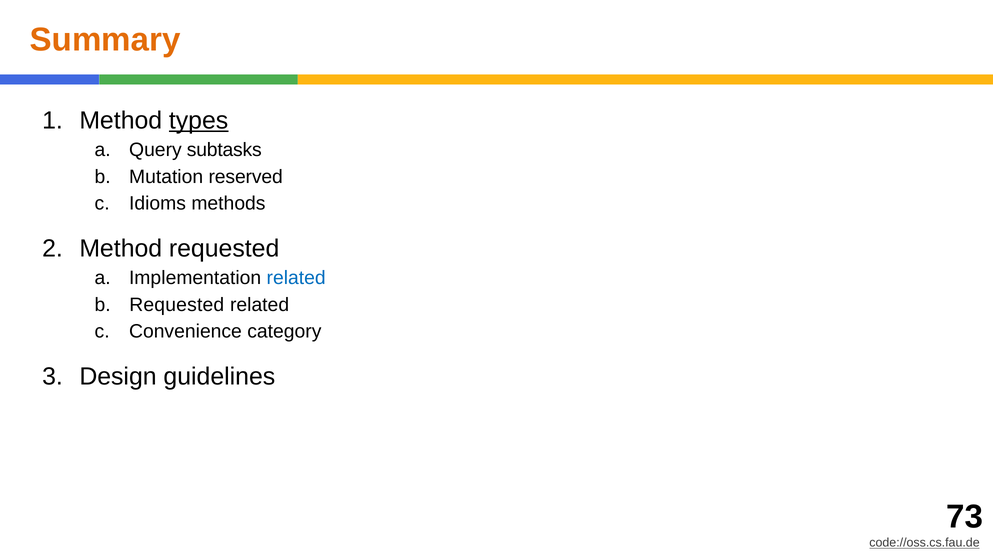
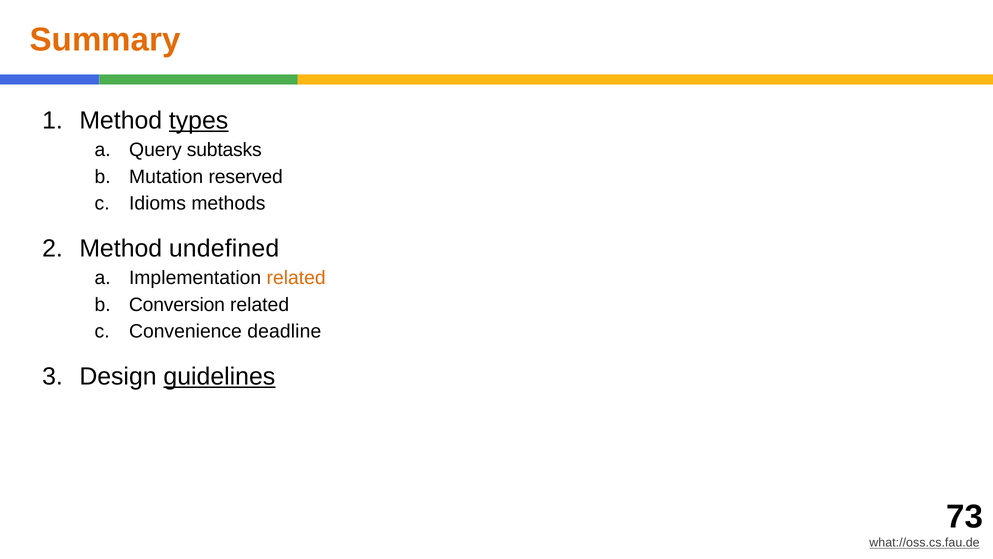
Method requested: requested -> undefined (224, 248)
related colour: blue -> orange (296, 278)
Requested: Requested -> Conversion (177, 304)
category: category -> deadline (284, 331)
guidelines underline: none -> present (219, 376)
code://oss.cs.fau.de: code://oss.cs.fau.de -> what://oss.cs.fau.de (924, 542)
